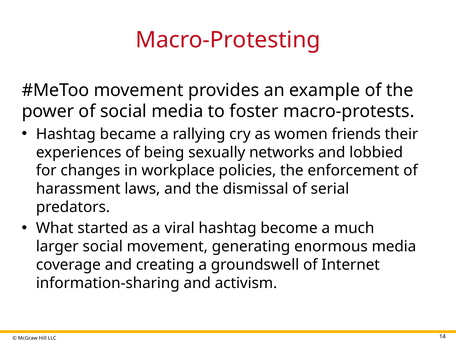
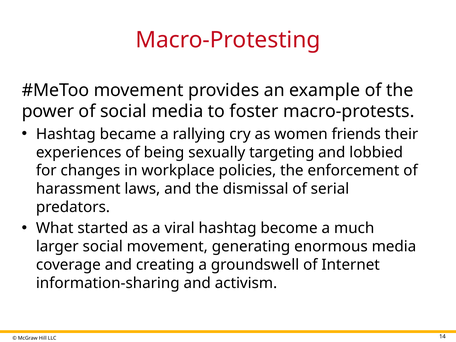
networks: networks -> targeting (282, 152)
